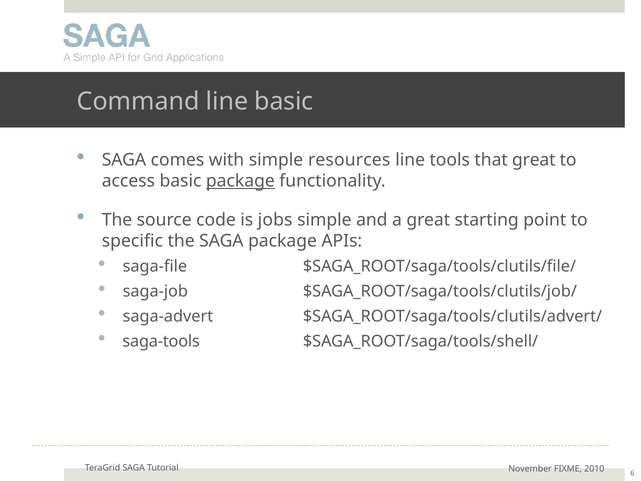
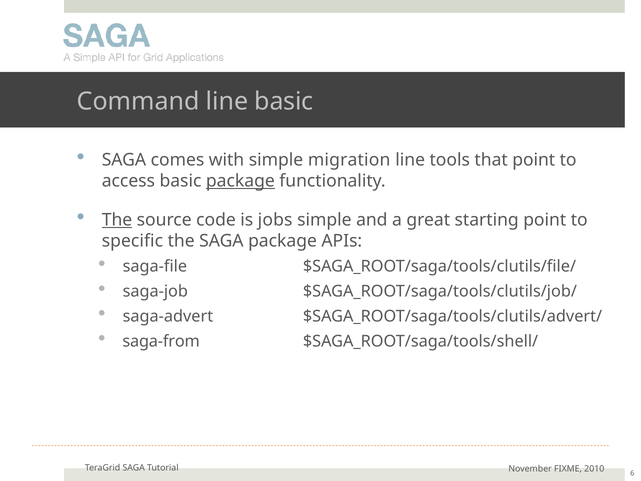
resources: resources -> migration (349, 160)
that great: great -> point (534, 160)
The underline: none -> present (117, 220)
saga-tools: saga-tools -> saga-from (161, 341)
